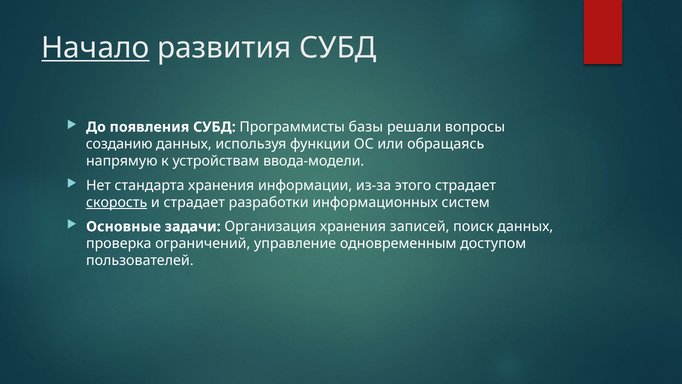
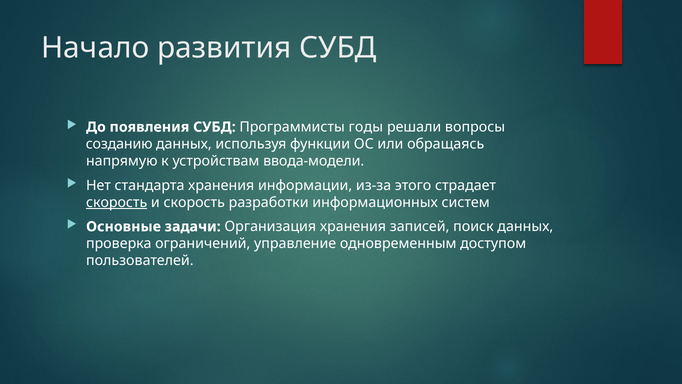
Начало underline: present -> none (95, 48)
базы: базы -> годы (366, 127)
и страдает: страдает -> скорость (194, 202)
